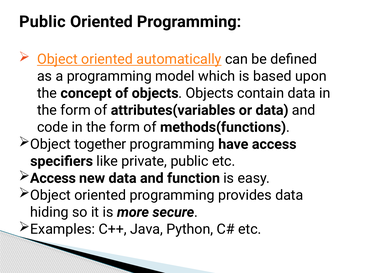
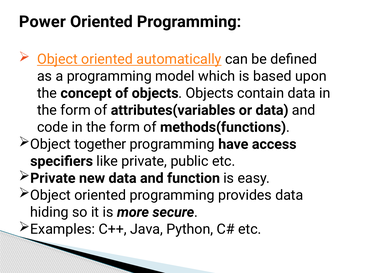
Public: Public -> Power (42, 22)
Access: Access -> Private (53, 179)
